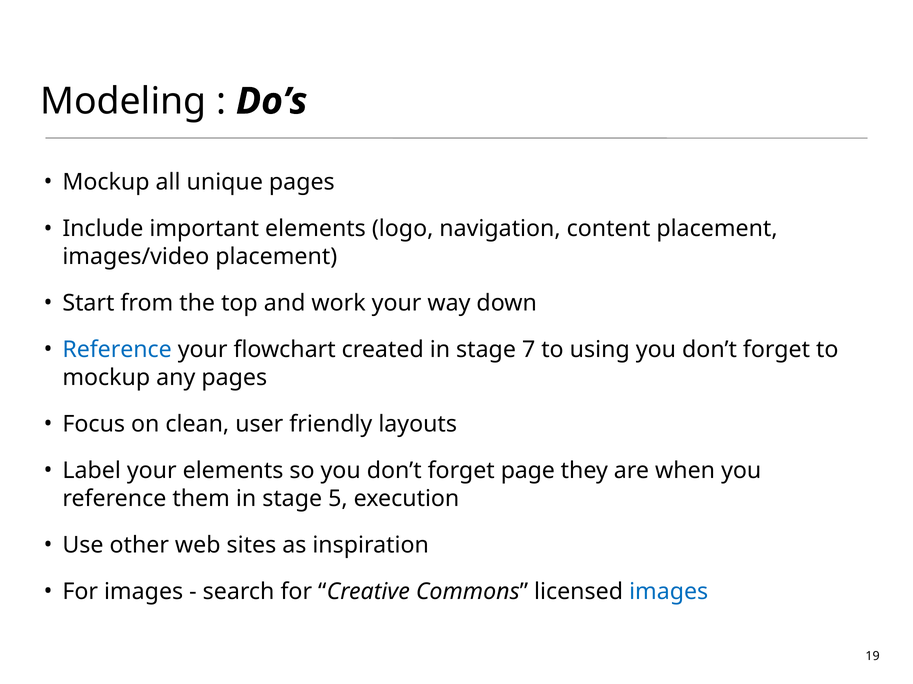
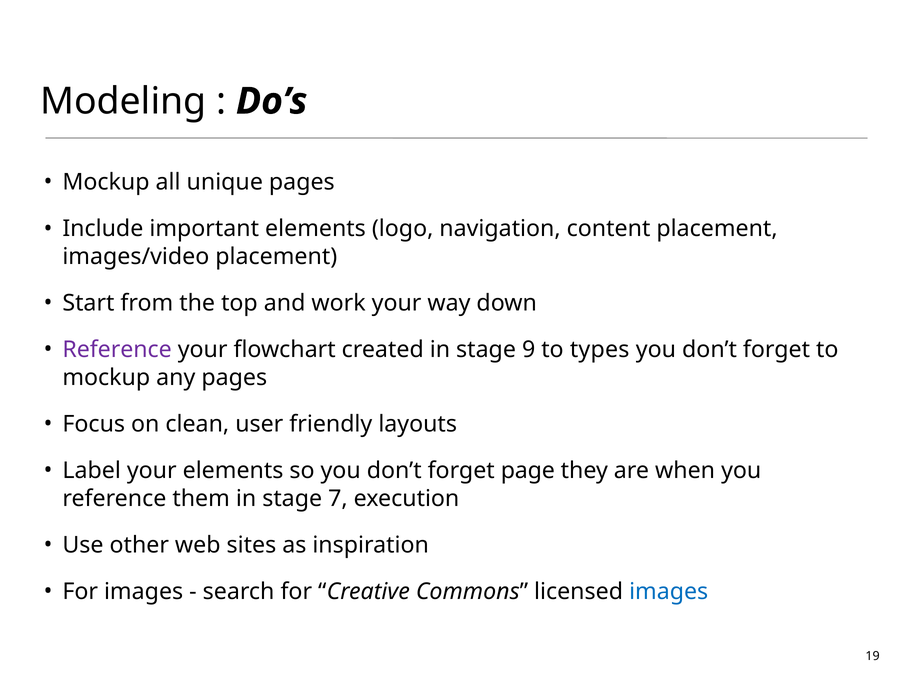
Reference colour: blue -> purple (117, 350)
7: 7 -> 9 (529, 350)
using: using -> types (600, 350)
5: 5 -> 7 (338, 499)
